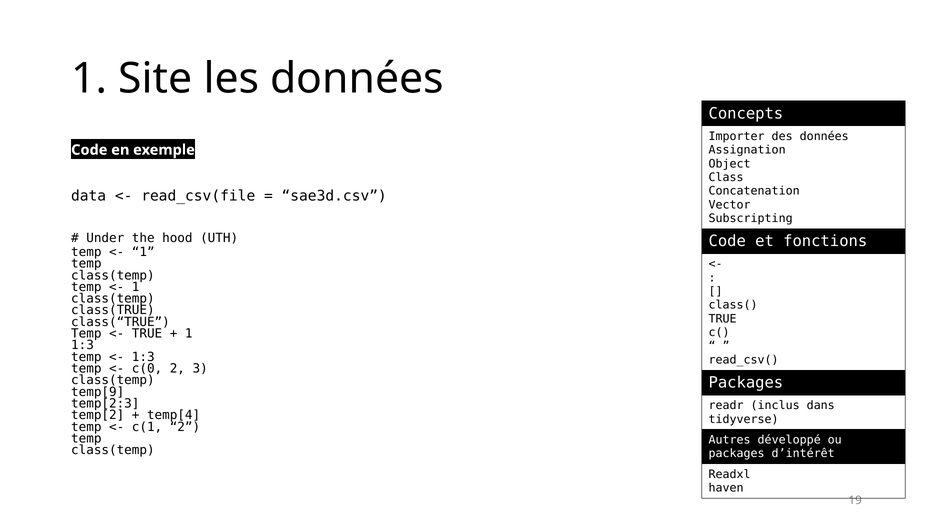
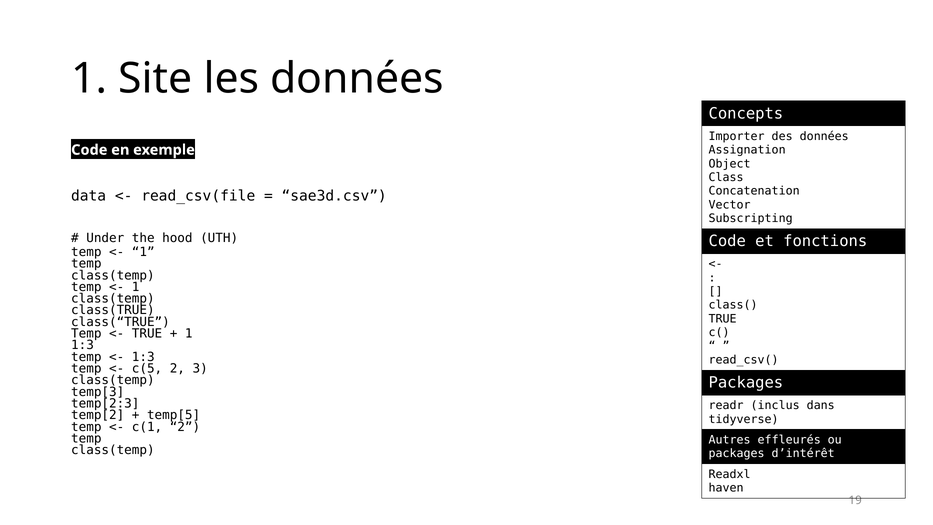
c(0: c(0 -> c(5 (147, 368)
temp[9: temp[9 -> temp[3 (98, 392)
temp[4: temp[4 -> temp[5 (174, 415)
développé: développé -> effleurés (789, 440)
